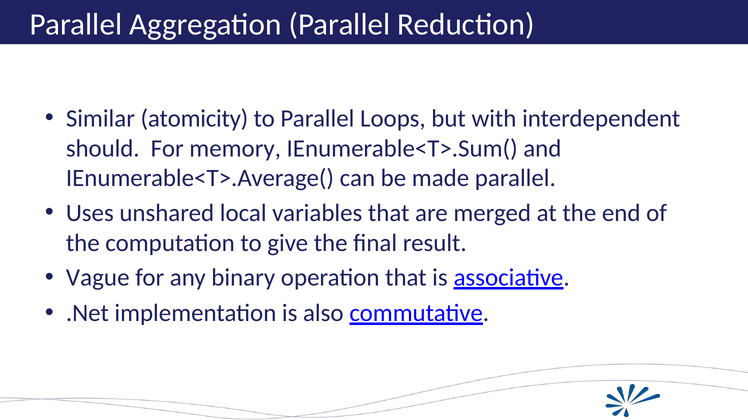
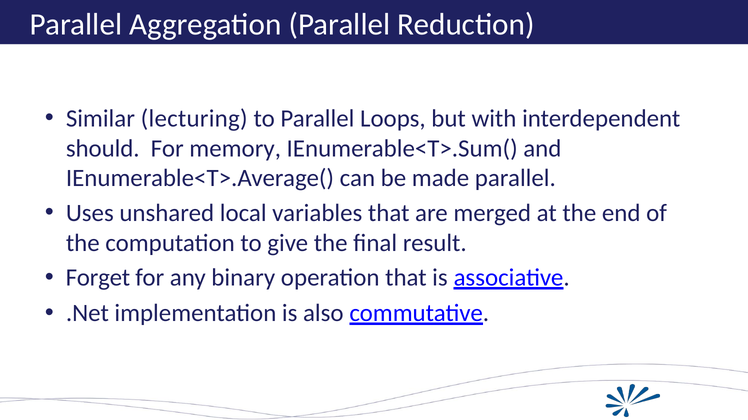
atomicity: atomicity -> lecturing (194, 119)
Vague: Vague -> Forget (98, 278)
